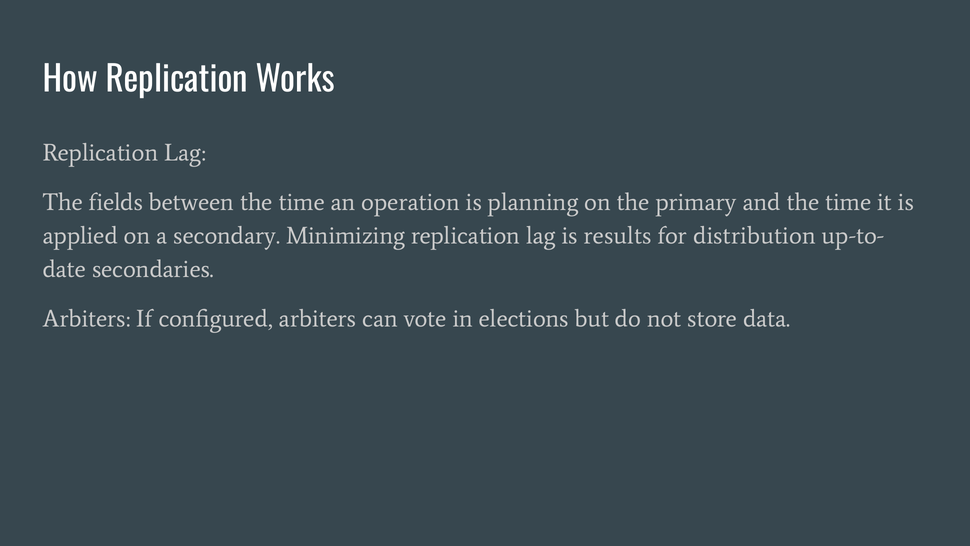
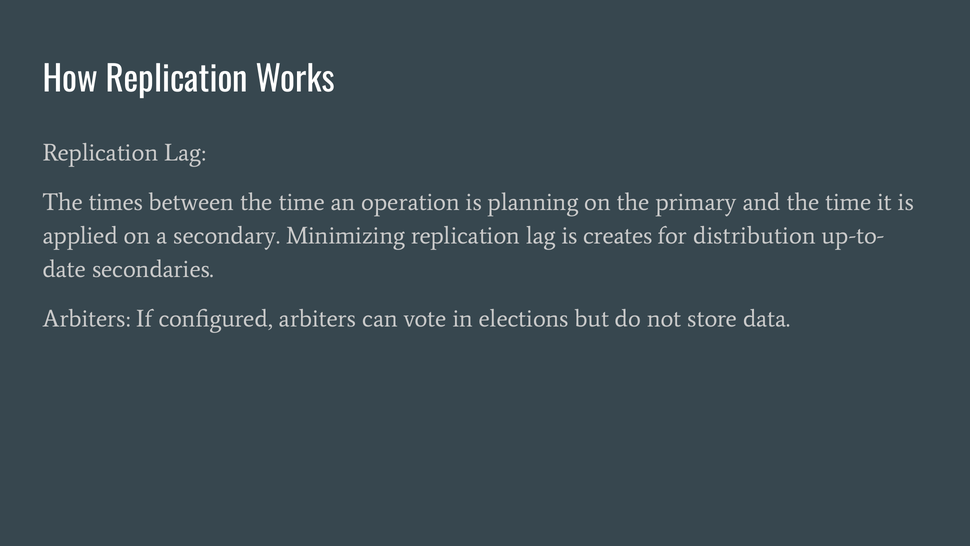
fields: fields -> times (116, 202)
results: results -> creates (618, 236)
